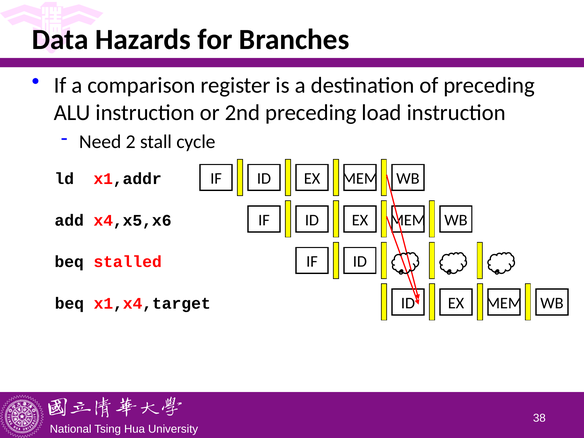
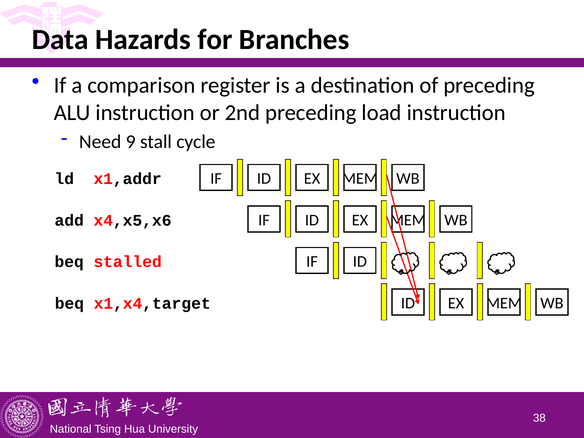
2: 2 -> 9 (131, 142)
